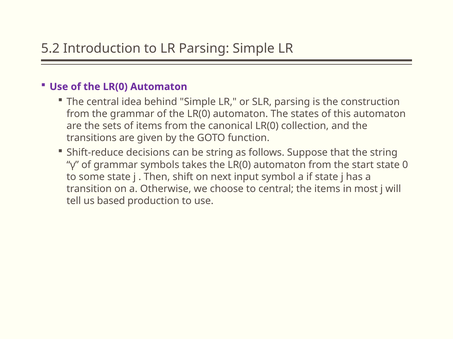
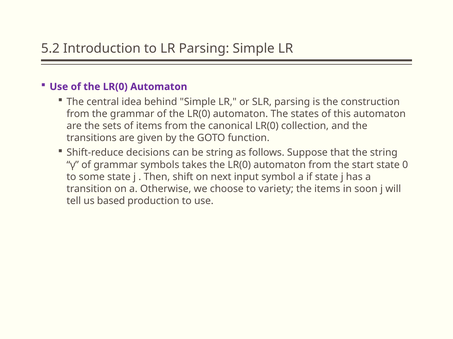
to central: central -> variety (276, 189)
most: most -> soon (366, 189)
